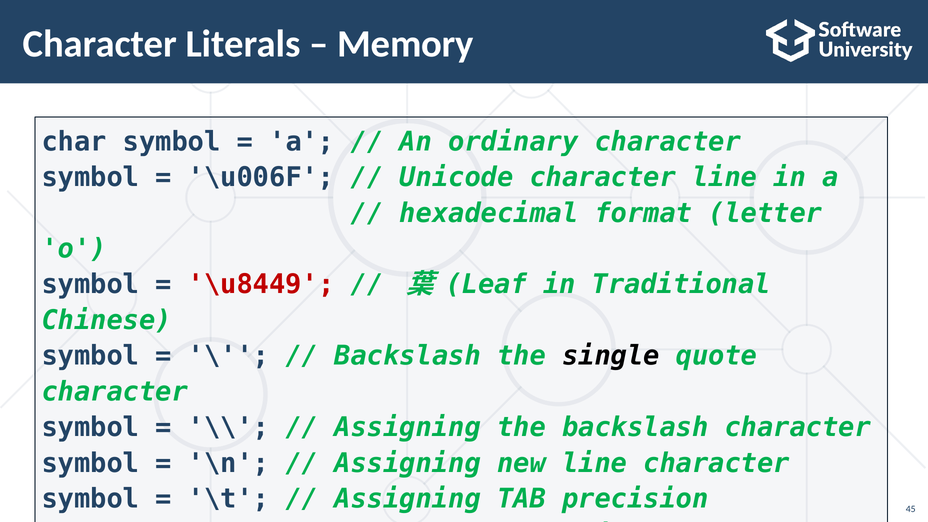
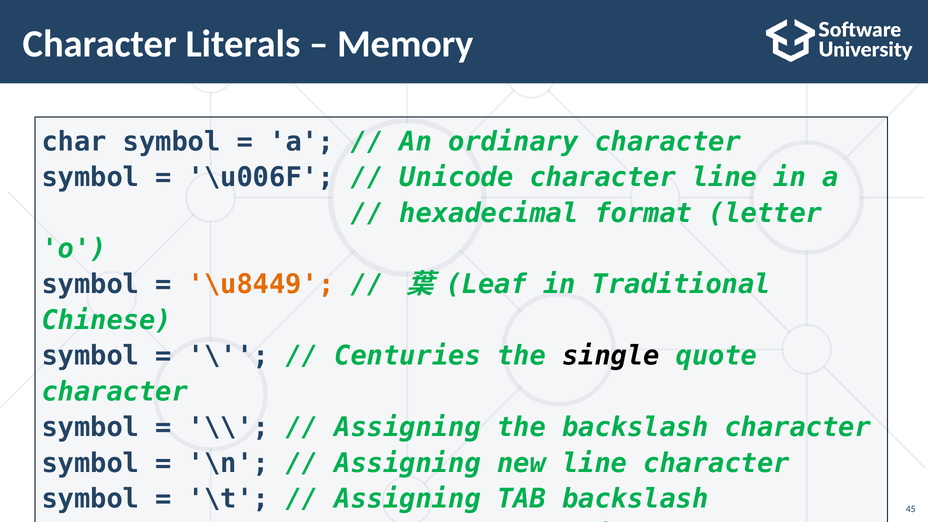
\u8449 colour: red -> orange (261, 285)
Backslash: Backslash -> Centuries (408, 356)
TAB precision: precision -> backslash (635, 499)
